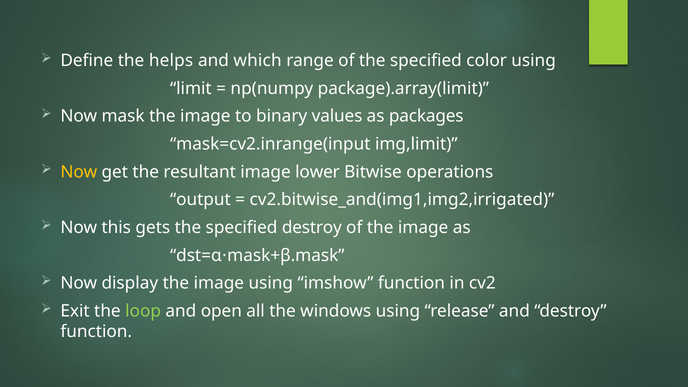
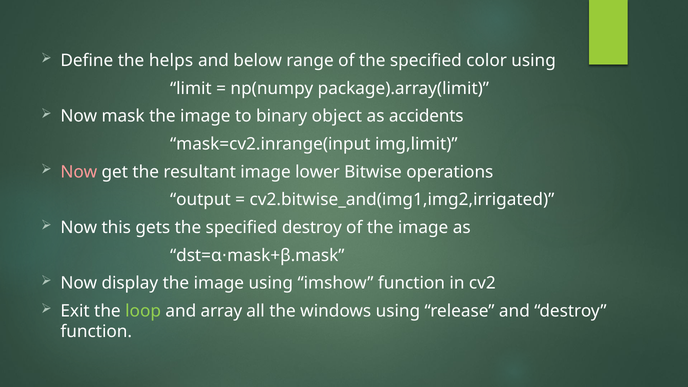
which: which -> below (258, 61)
values: values -> object (337, 116)
packages: packages -> accidents (426, 116)
Now colour: yellow -> pink (79, 172)
open: open -> array (221, 311)
